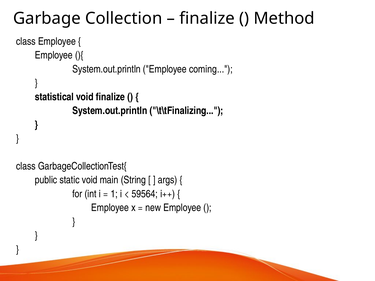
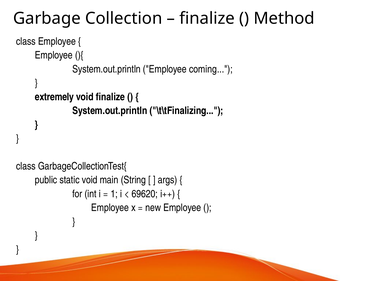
statistical: statistical -> extremely (54, 97)
59564: 59564 -> 69620 (145, 194)
